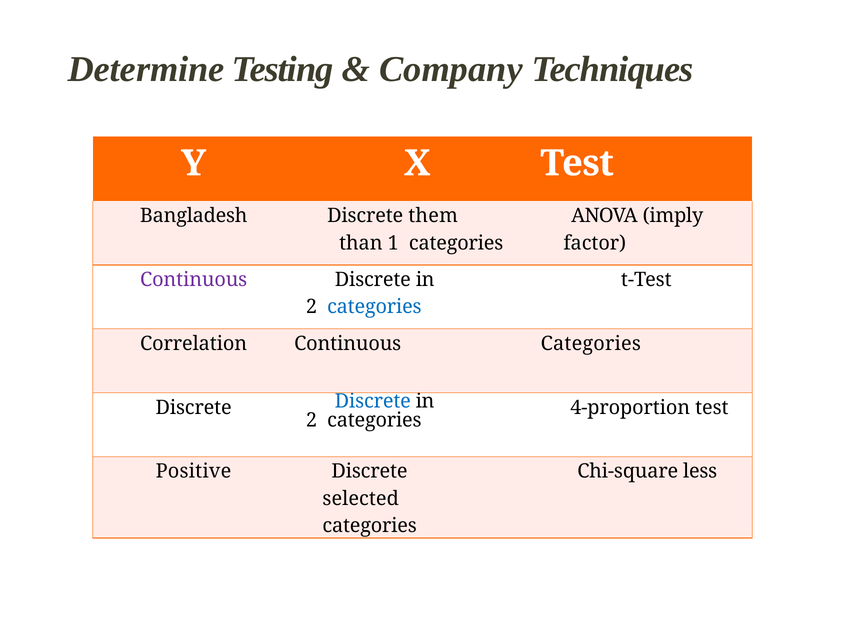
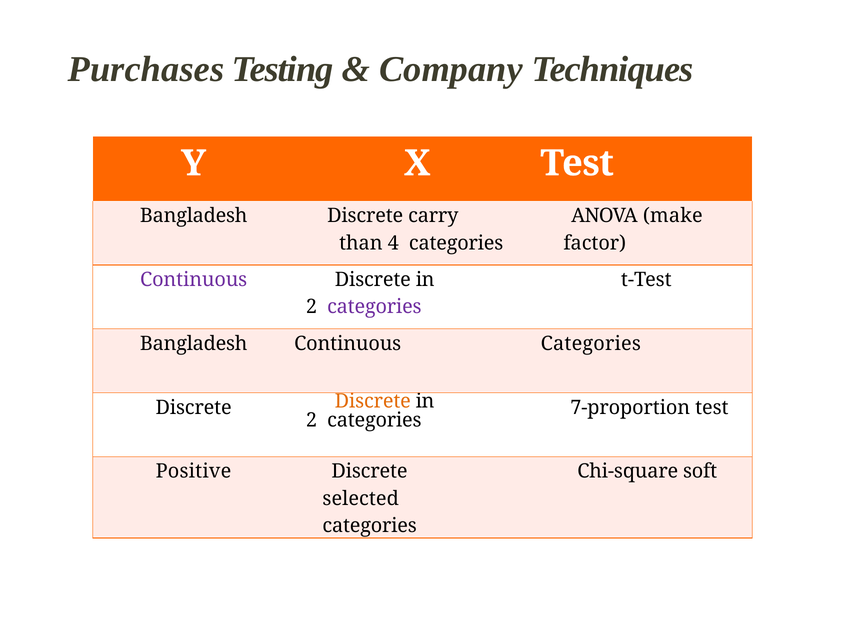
Determine: Determine -> Purchases (146, 69)
them: them -> carry (433, 216)
imply: imply -> make (673, 216)
1: 1 -> 4 (393, 243)
categories colour: blue -> purple (374, 307)
Correlation: Correlation -> Bangladesh (194, 344)
Discrete colour: blue -> orange (373, 402)
4-proportion: 4-proportion -> 7-proportion (630, 408)
less: less -> soft (700, 472)
